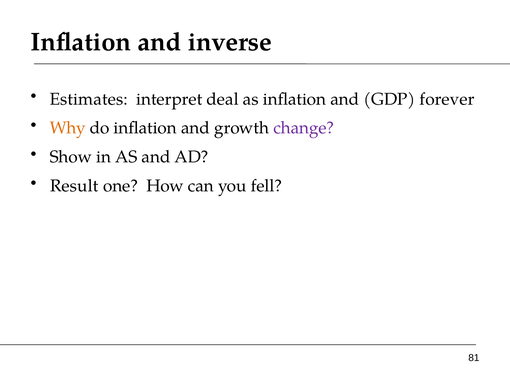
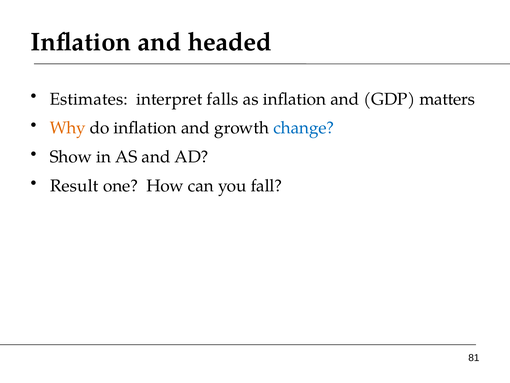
inverse: inverse -> headed (230, 42)
deal: deal -> falls (223, 99)
forever: forever -> matters (447, 99)
change colour: purple -> blue (304, 128)
fell: fell -> fall (266, 186)
